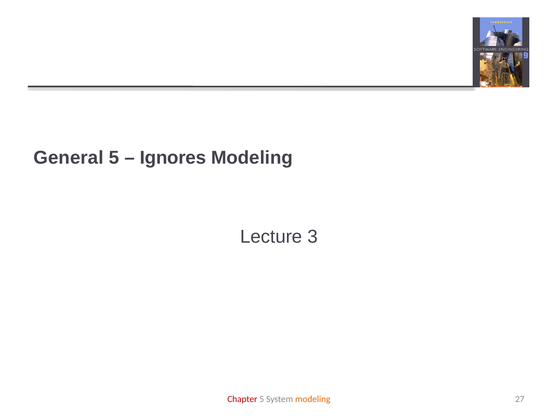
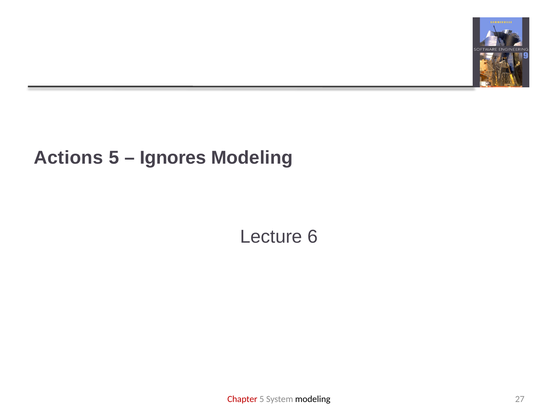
General: General -> Actions (68, 158)
3: 3 -> 6 (313, 237)
modeling colour: orange -> black (313, 400)
